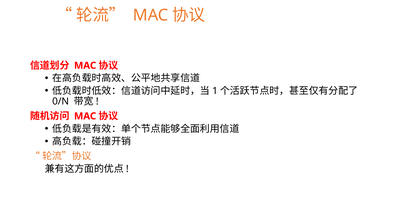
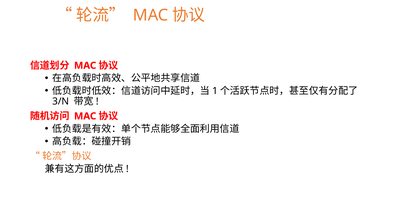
0/N: 0/N -> 3/N (61, 102)
